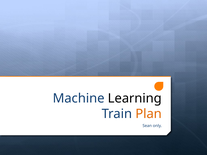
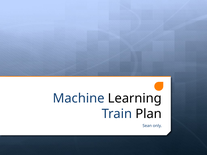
Plan colour: orange -> black (149, 114)
